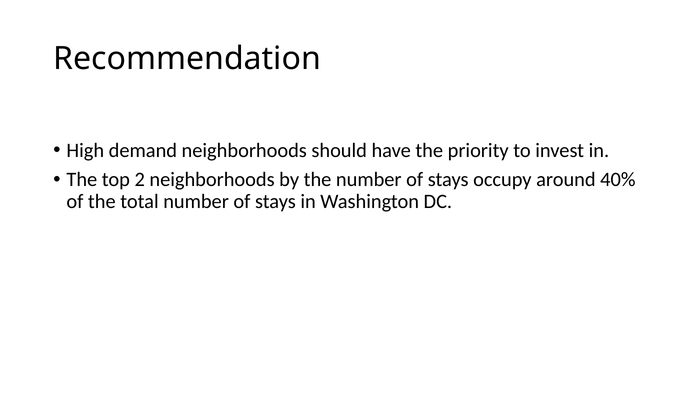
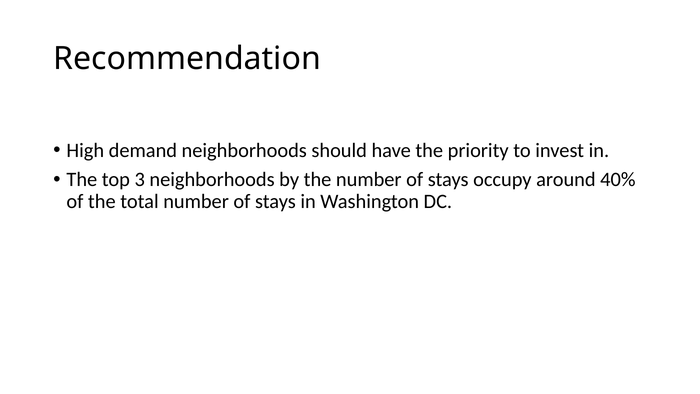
2: 2 -> 3 (140, 180)
